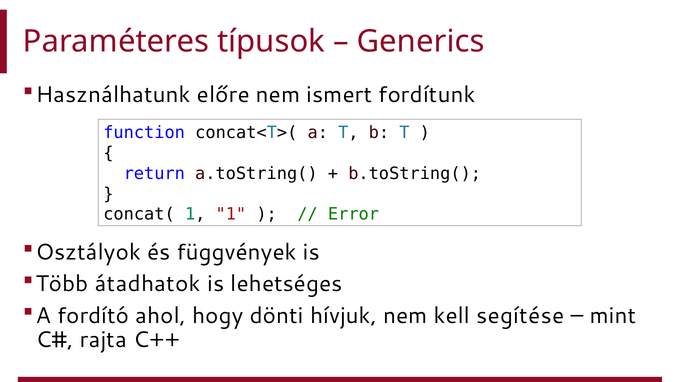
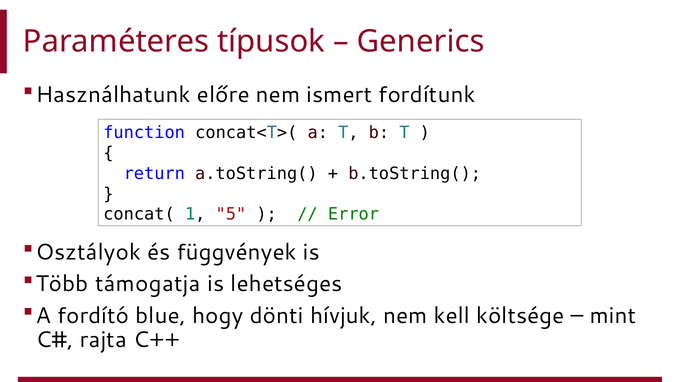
1 1: 1 -> 5 (231, 214)
átadhatok: átadhatok -> támogatja (148, 284)
ahol: ahol -> blue (161, 315)
segítése: segítése -> költsége (520, 315)
